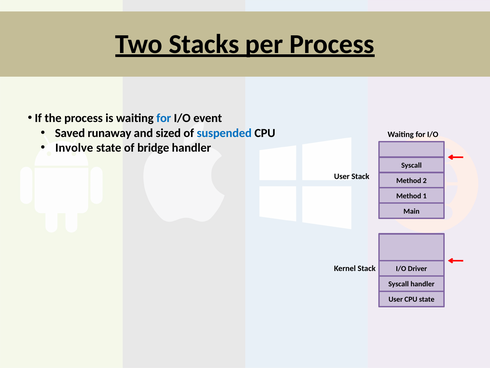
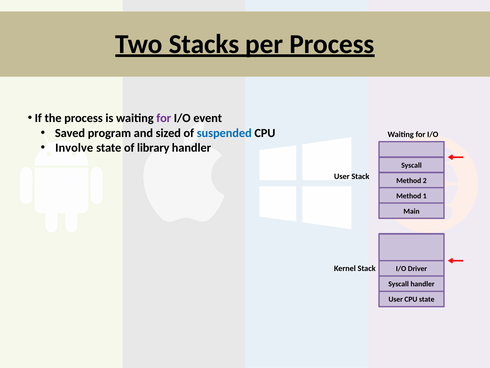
for colour: blue -> purple (164, 118)
runaway: runaway -> program (109, 133)
bridge: bridge -> library (153, 147)
